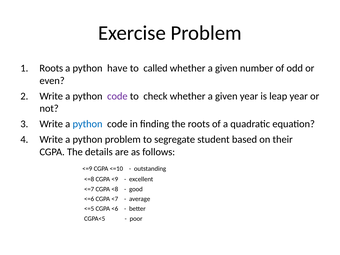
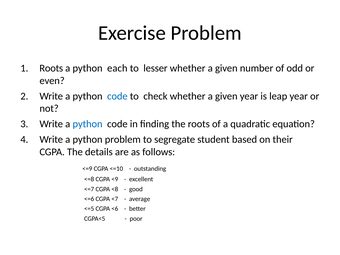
have: have -> each (117, 68)
called: called -> lesser (155, 68)
code colour: purple -> blue (117, 96)
